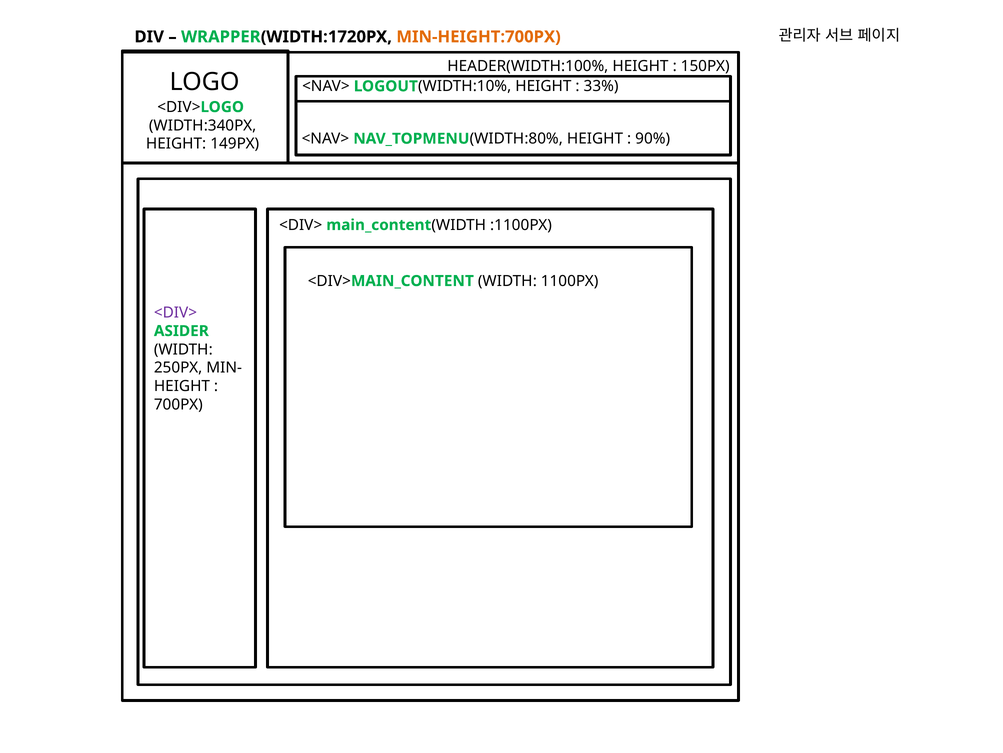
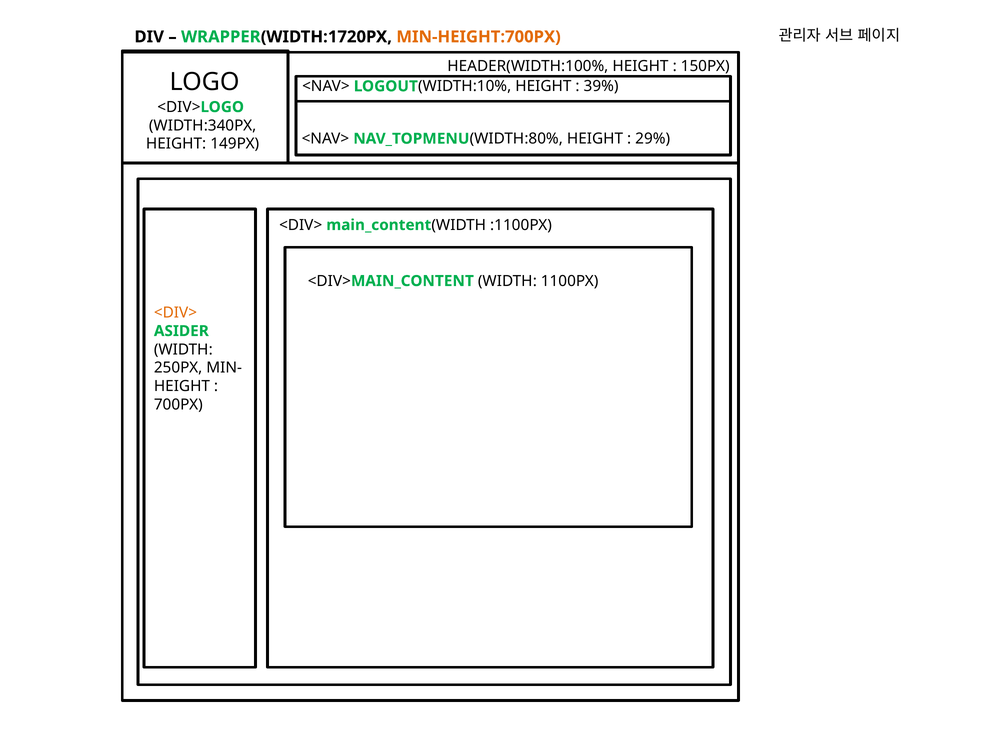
33%: 33% -> 39% (601, 86)
90%: 90% -> 29% (653, 139)
<DIV> colour: purple -> orange (175, 312)
